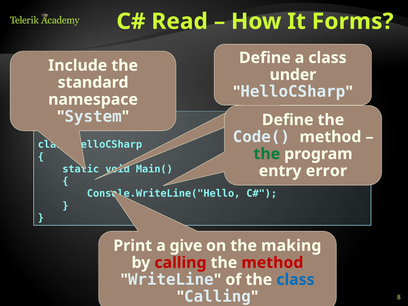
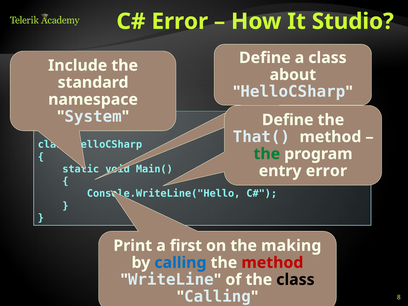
Read: Read -> Error (180, 21)
Forms: Forms -> Studio (353, 21)
under: under -> about (293, 75)
Code(: Code( -> That( (261, 137)
give: give -> first (186, 246)
calling colour: red -> blue (180, 263)
class colour: blue -> black (295, 280)
